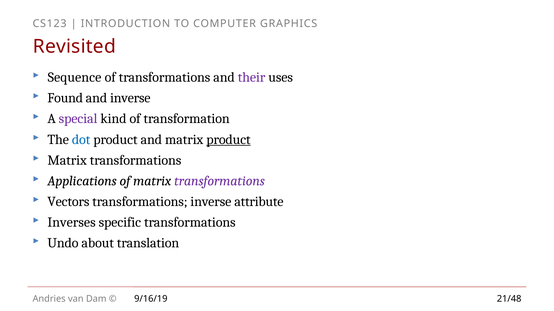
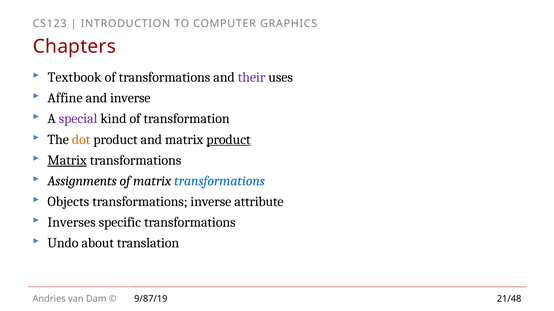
Revisited: Revisited -> Chapters (74, 46)
Sequence: Sequence -> Textbook (74, 78)
Found: Found -> Affine (65, 98)
dot colour: blue -> orange (81, 140)
Matrix underline: none -> present (67, 160)
Applications: Applications -> Assignments (82, 181)
transformations colour: purple -> blue (220, 181)
Vectors: Vectors -> Objects (68, 202)
9/16/19: 9/16/19 -> 9/87/19 (151, 299)
